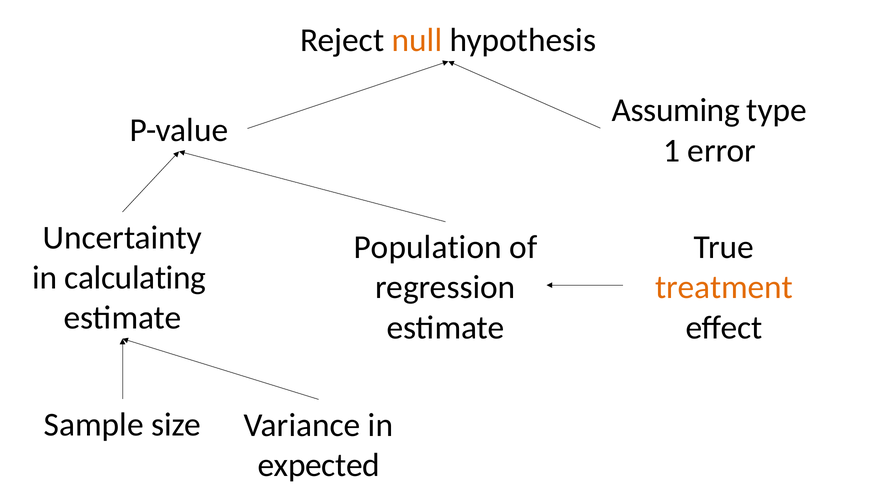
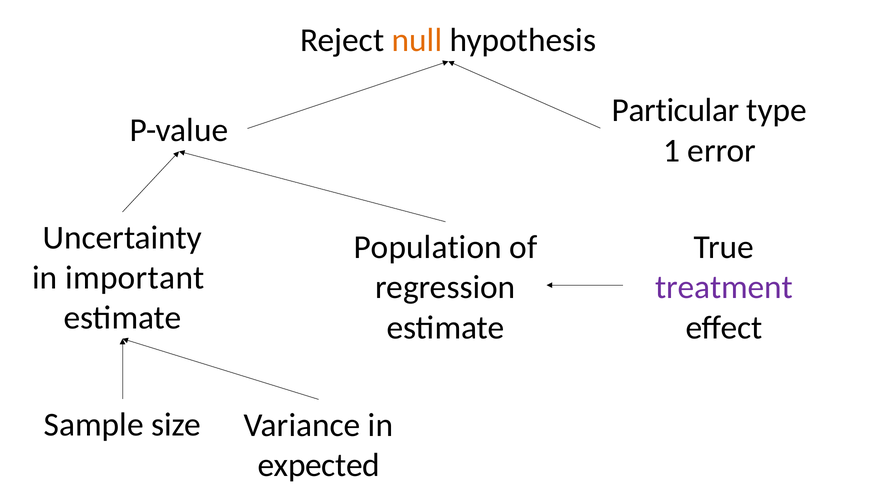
Assuming: Assuming -> Particular (676, 110)
calculating: calculating -> important (135, 278)
treatment colour: orange -> purple (724, 288)
